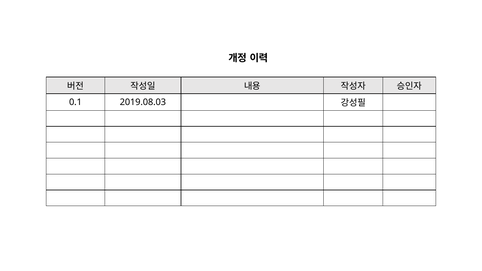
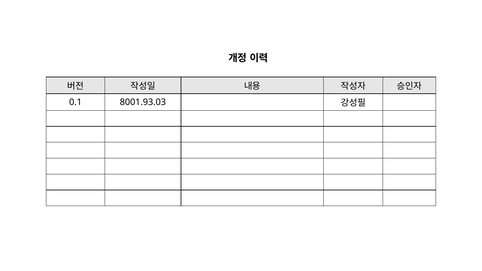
2019.08.03: 2019.08.03 -> 8001.93.03 (143, 102)
